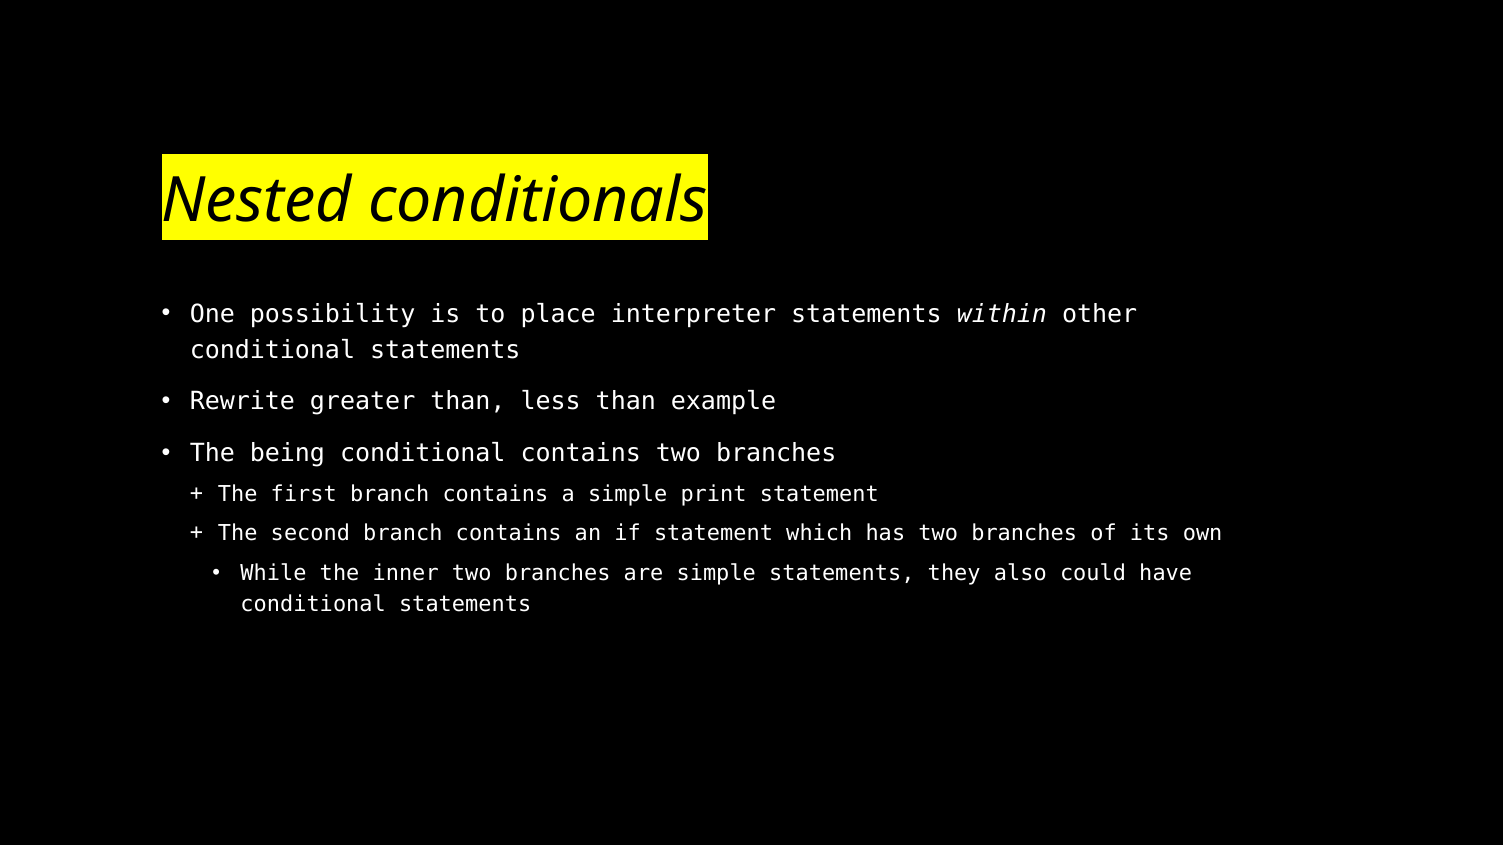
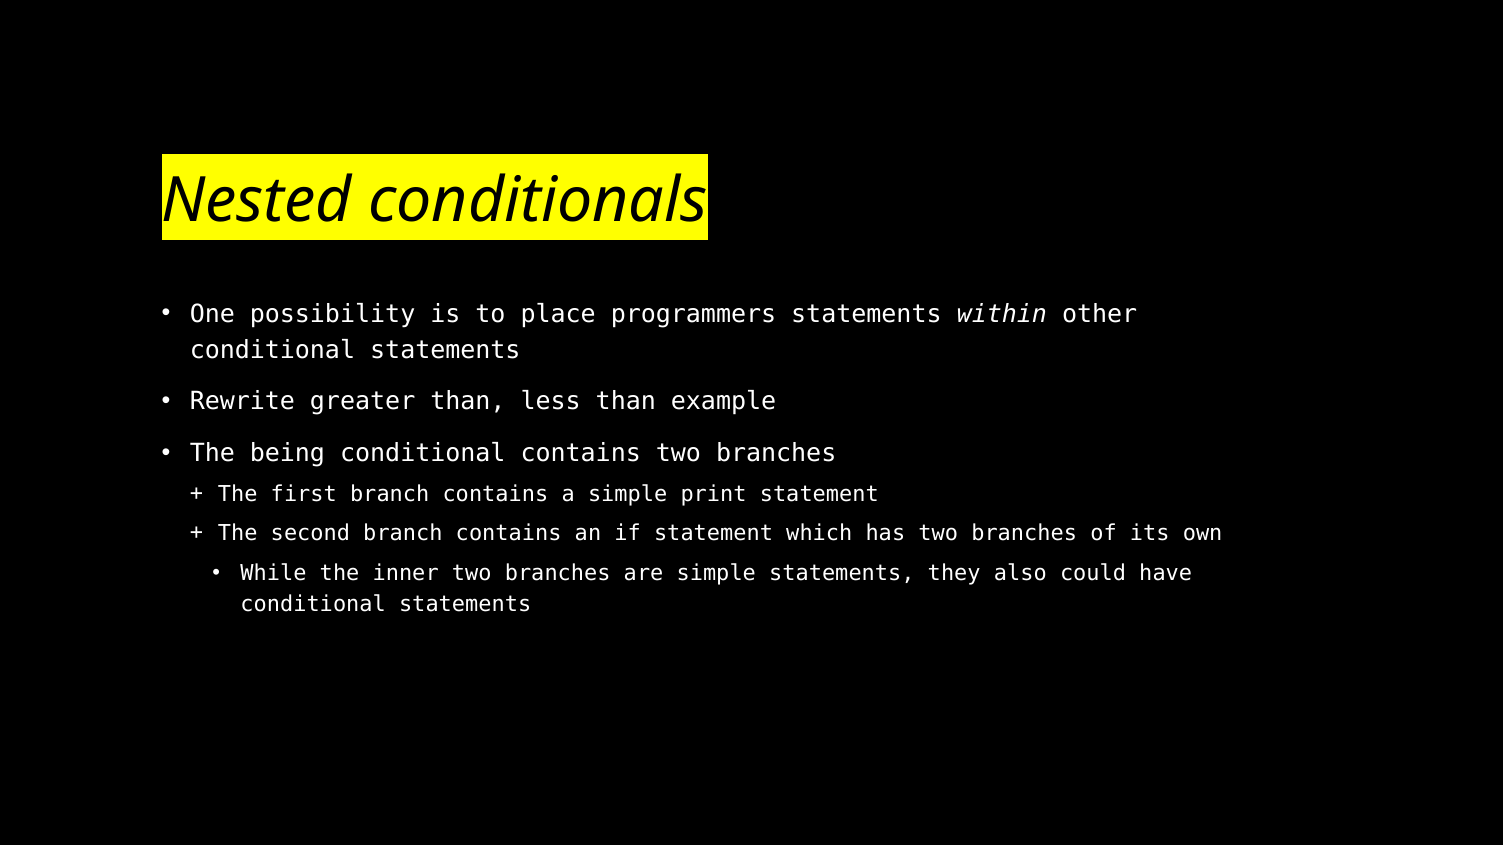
interpreter: interpreter -> programmers (694, 314)
